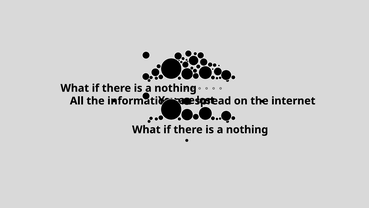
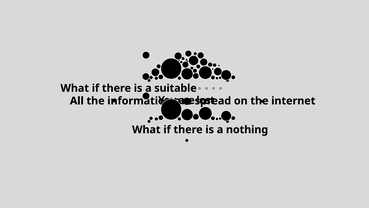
nothing: nothing -> suitable (175, 88)
